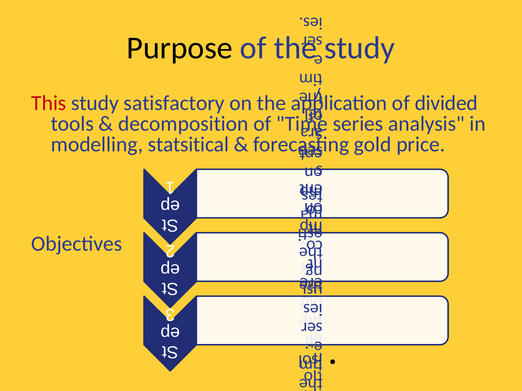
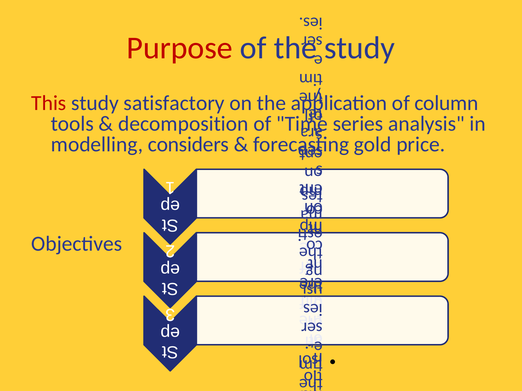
Purpose colour: black -> red (180, 48)
divided: divided -> column (446, 103)
statsitical: statsitical -> considers (188, 145)
